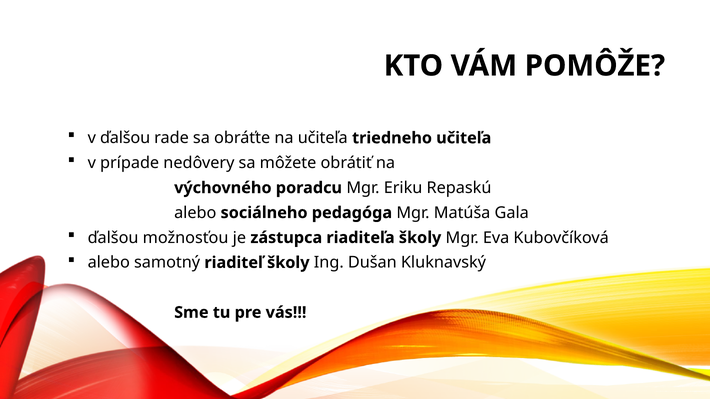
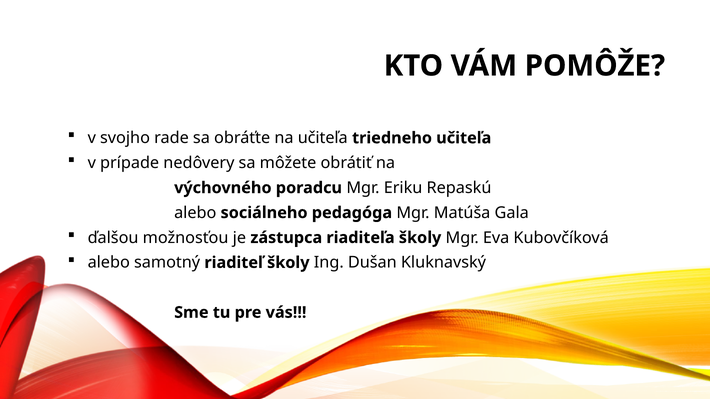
v ďalšou: ďalšou -> svojho (125, 138)
